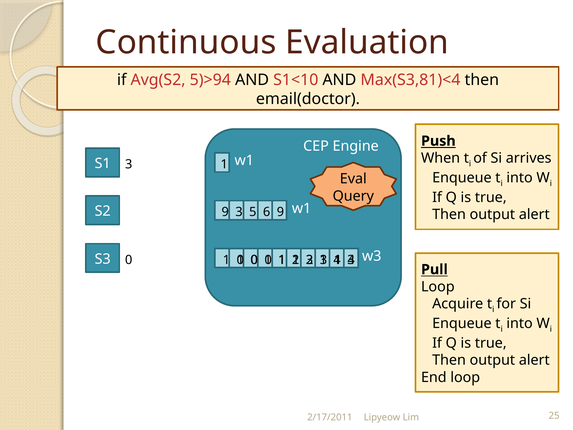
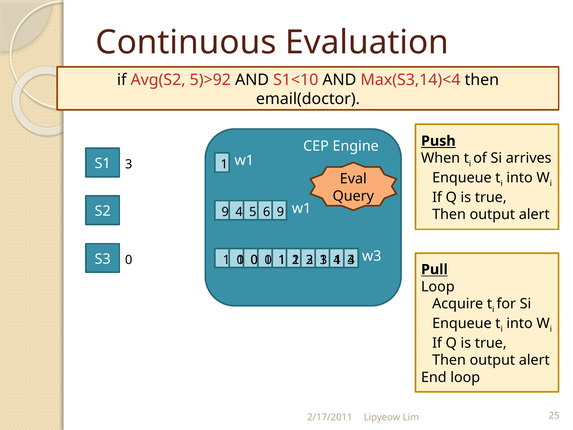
5)>94: 5)>94 -> 5)>92 (210, 80)
Max(S3,81)<4: Max(S3,81)<4 -> Max(S3,14)<4 (410, 80)
9 3: 3 -> 4 (239, 212)
